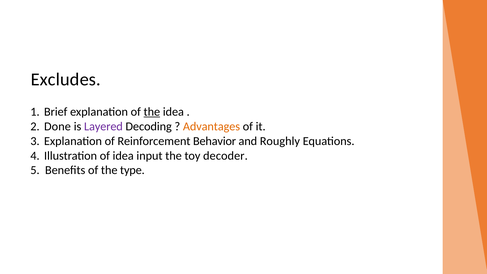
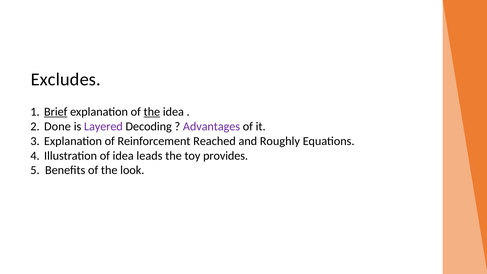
Brief underline: none -> present (56, 112)
Advantages colour: orange -> purple (212, 126)
Behavior: Behavior -> Reached (214, 141)
input: input -> leads (149, 156)
decoder: decoder -> provides (226, 156)
type: type -> look (132, 170)
